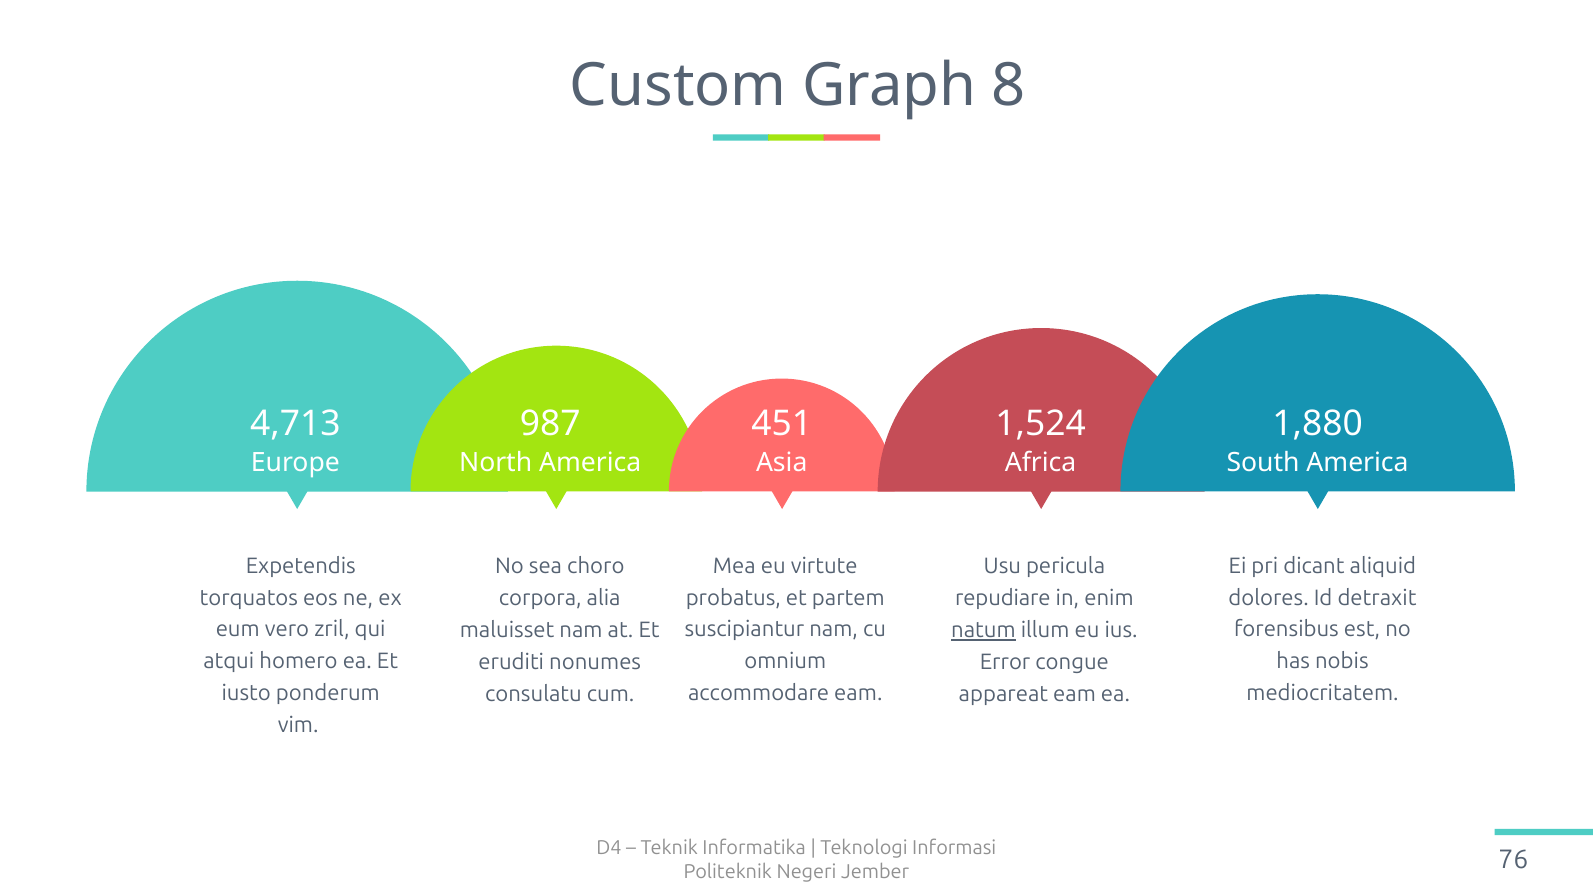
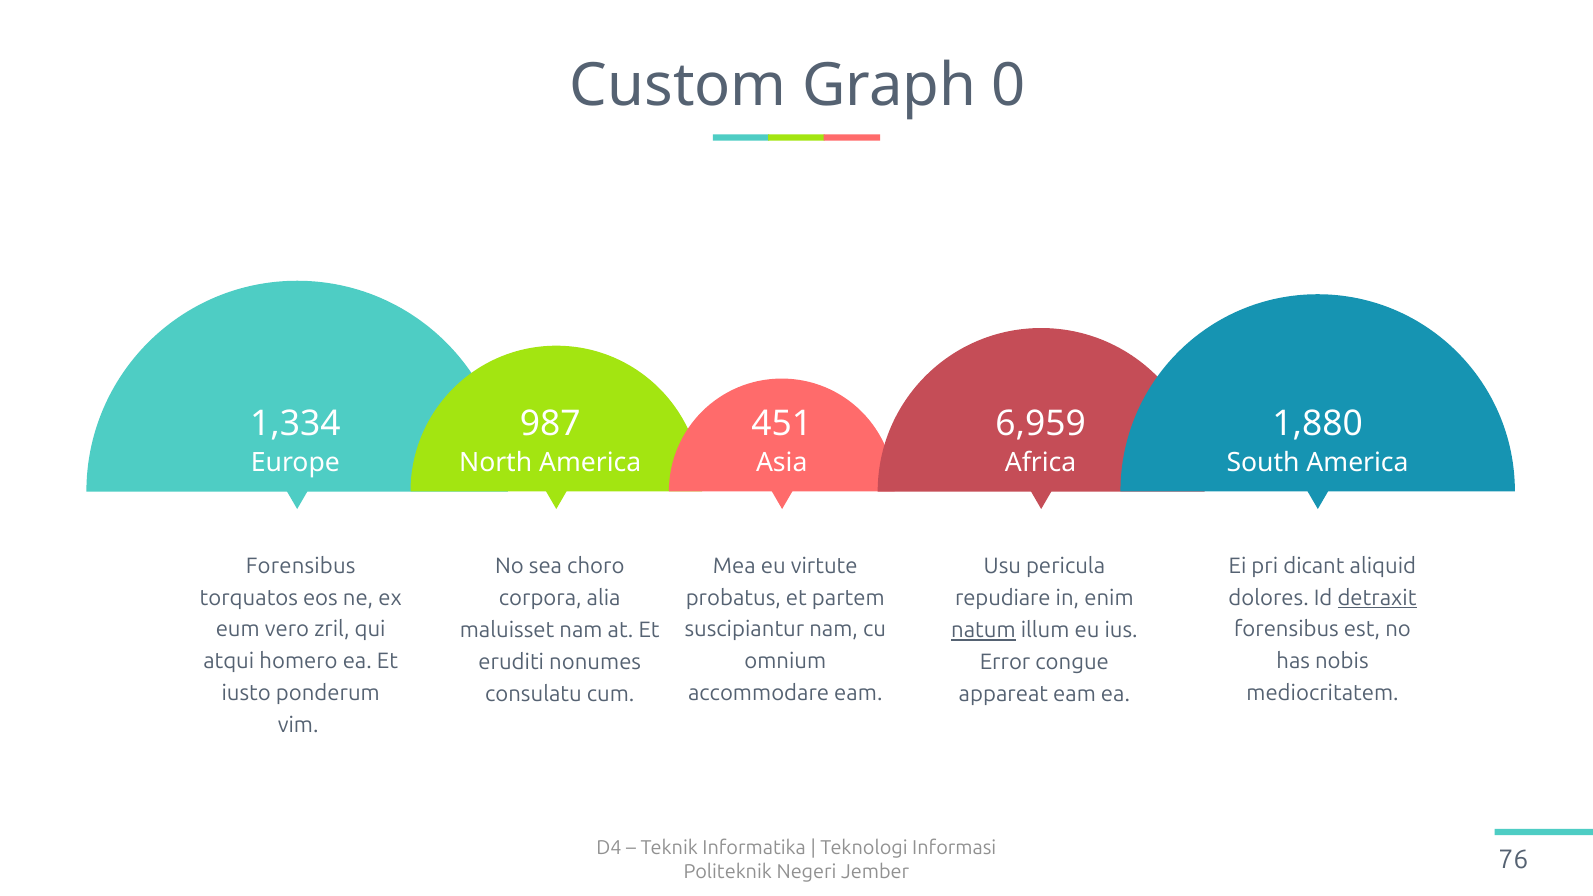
8: 8 -> 0 (1009, 86)
4,713: 4,713 -> 1,334 (295, 424)
1,524: 1,524 -> 6,959 (1041, 424)
Expetendis: Expetendis -> Forensibus (301, 566)
detraxit underline: none -> present (1377, 598)
